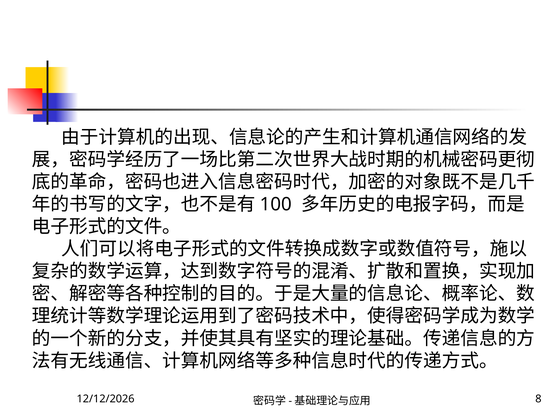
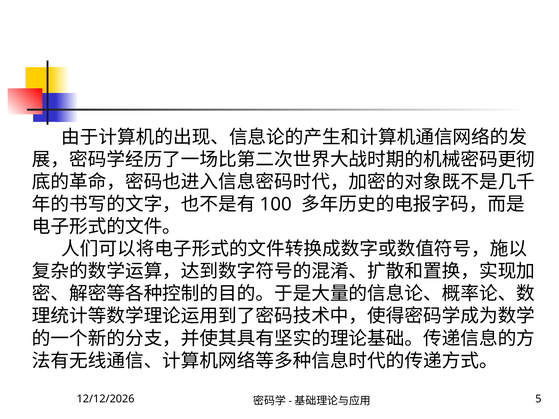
8: 8 -> 5 (538, 399)
